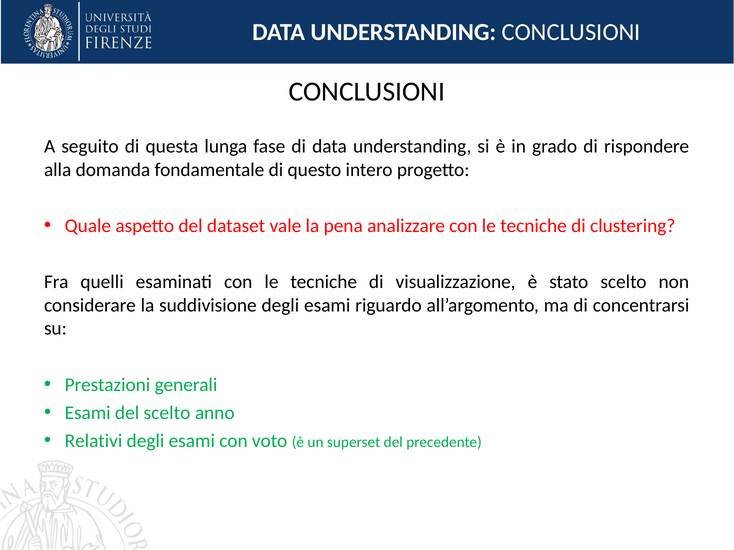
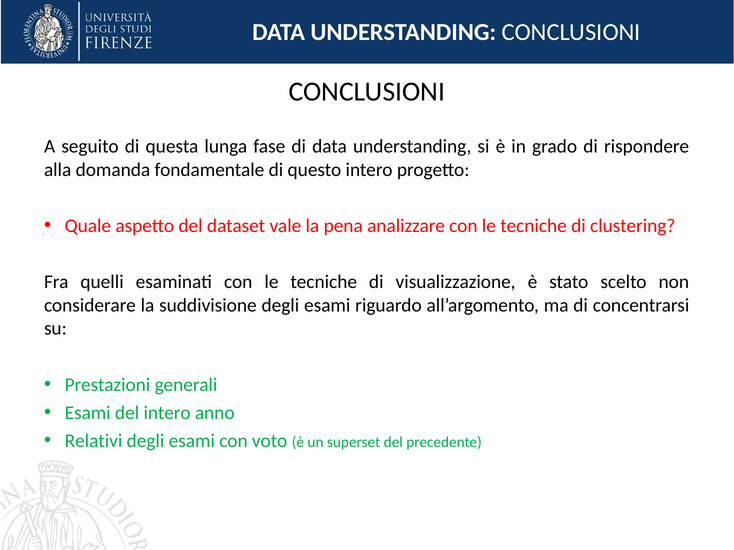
del scelto: scelto -> intero (167, 413)
